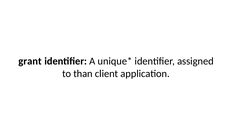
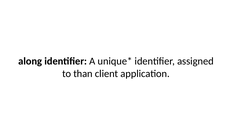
grant: grant -> along (30, 61)
